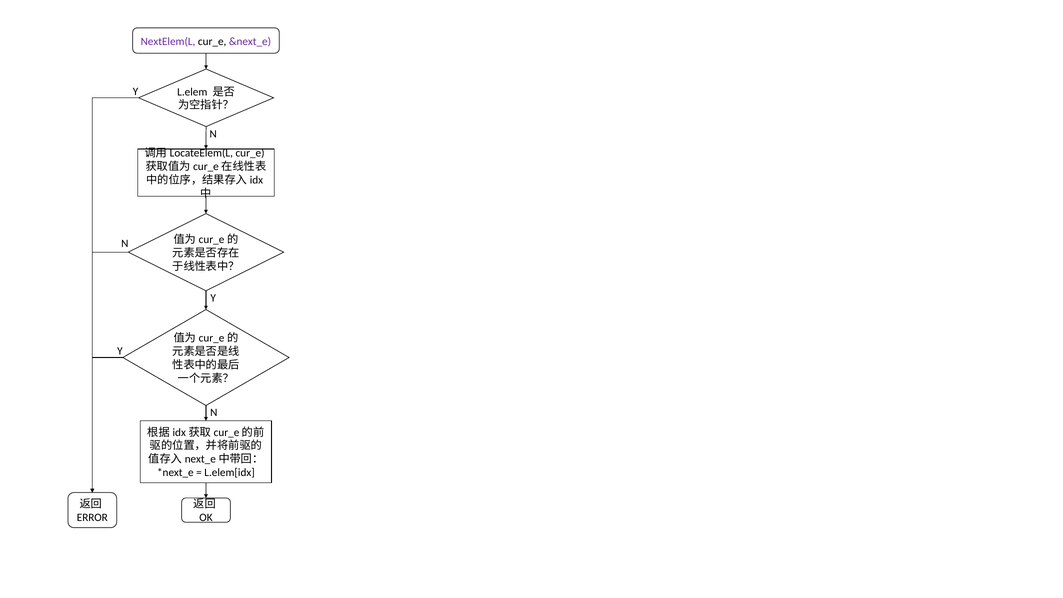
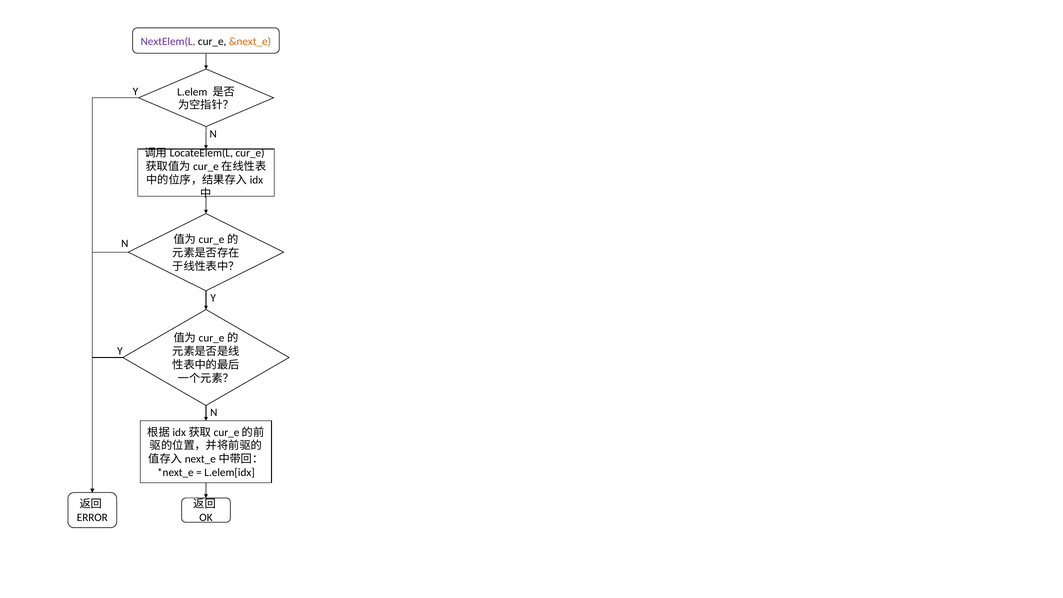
&next_e colour: purple -> orange (250, 41)
